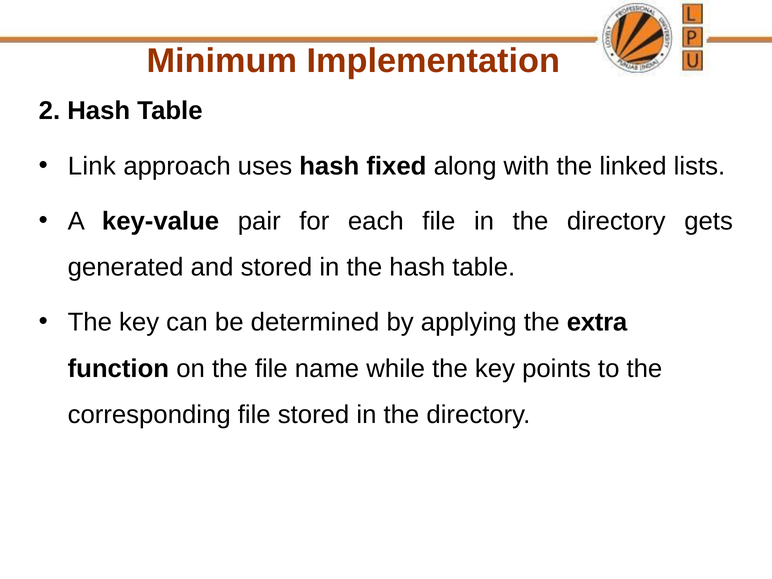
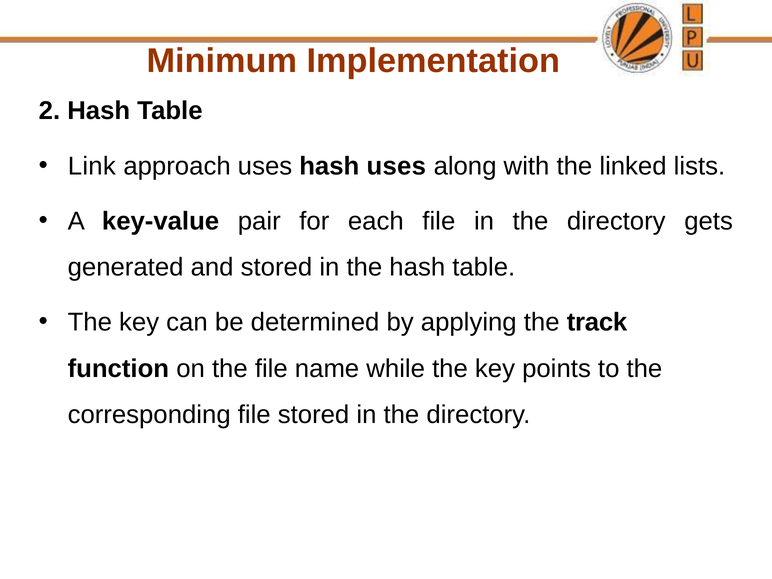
hash fixed: fixed -> uses (396, 166)
extra: extra -> track (597, 322)
